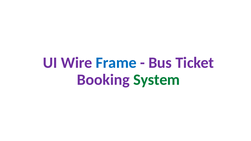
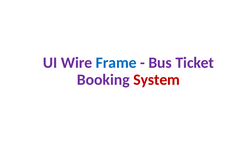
System colour: green -> red (157, 80)
